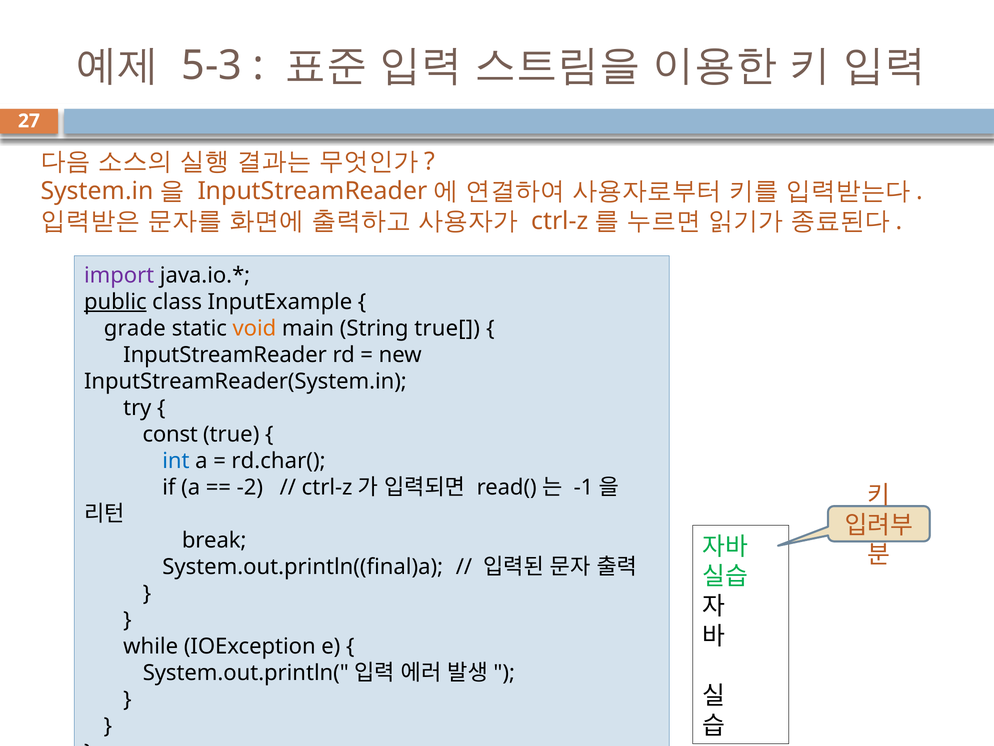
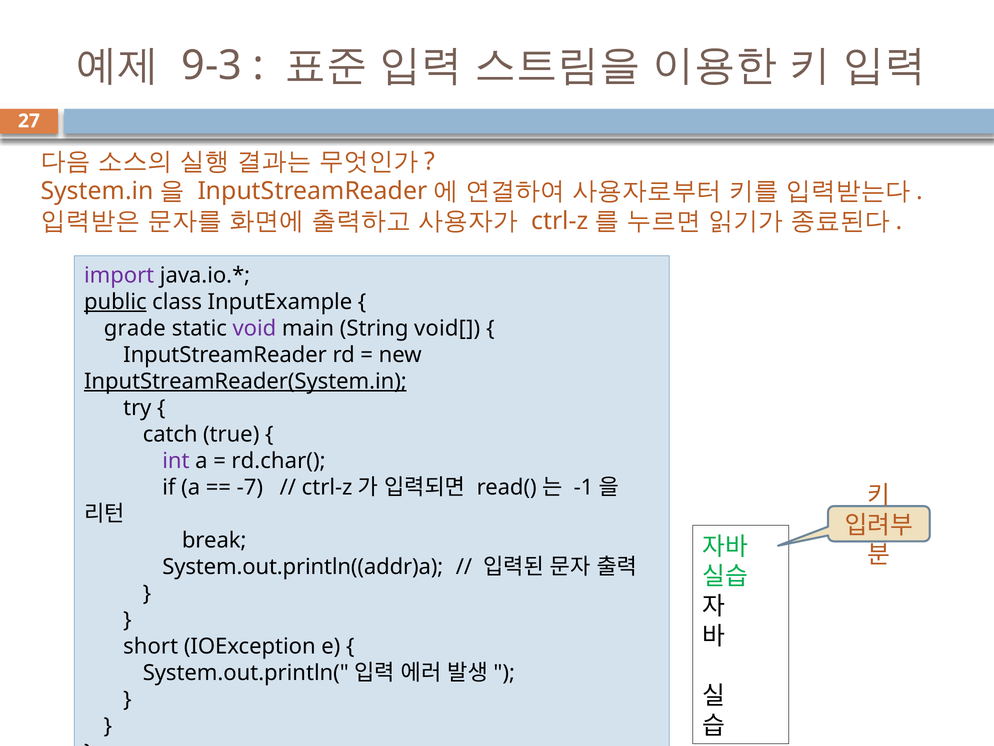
5-3: 5-3 -> 9-3 (212, 66)
void colour: orange -> purple (254, 328)
true[: true[ -> void[ (447, 328)
InputStreamReader(System.in underline: none -> present (245, 381)
const: const -> catch (170, 434)
int colour: blue -> purple (176, 460)
-2: -2 -> -7 (250, 487)
System.out.println((final)a: System.out.println((final)a -> System.out.println((addr)a (303, 566)
while: while -> short (151, 646)
